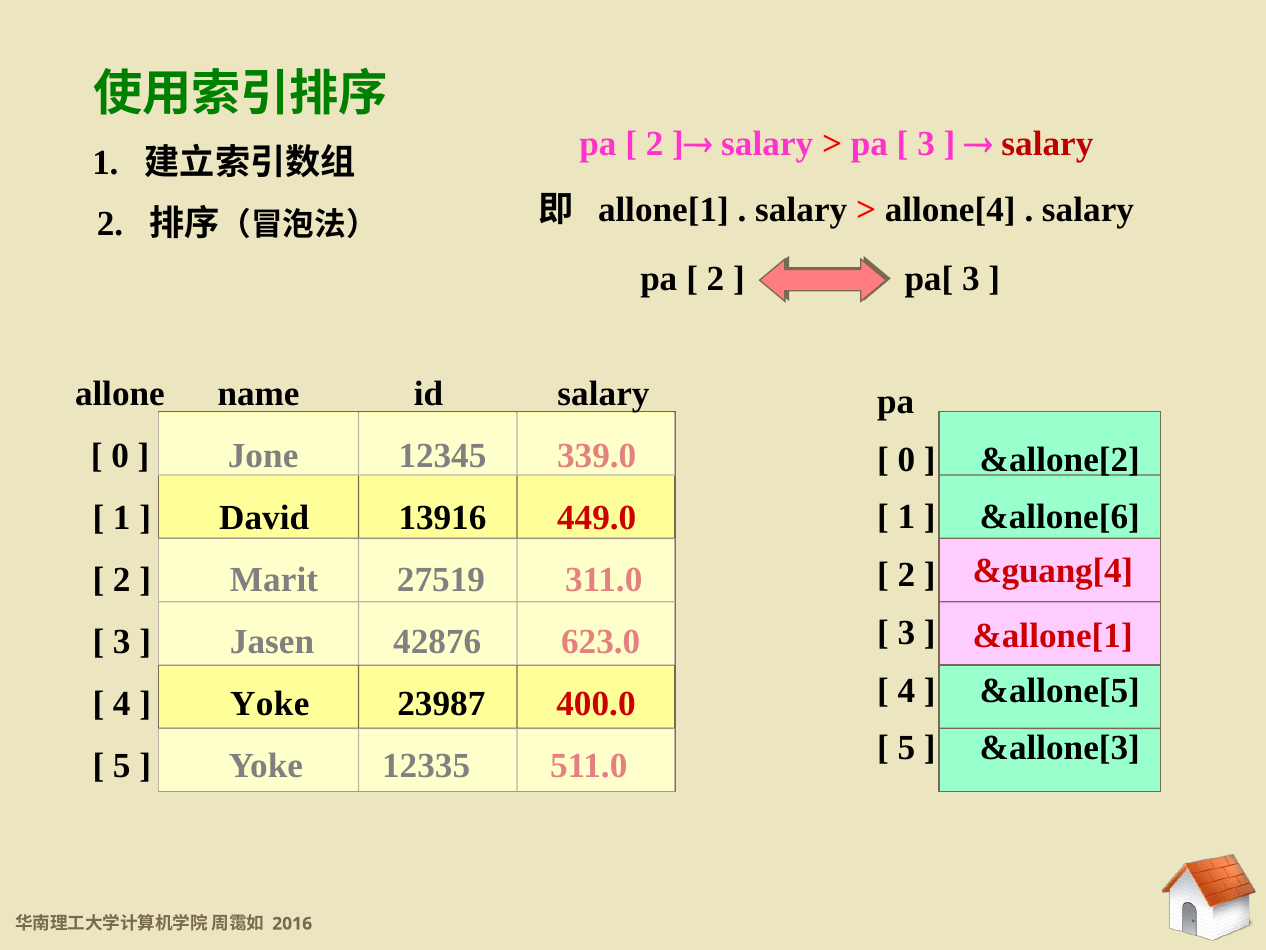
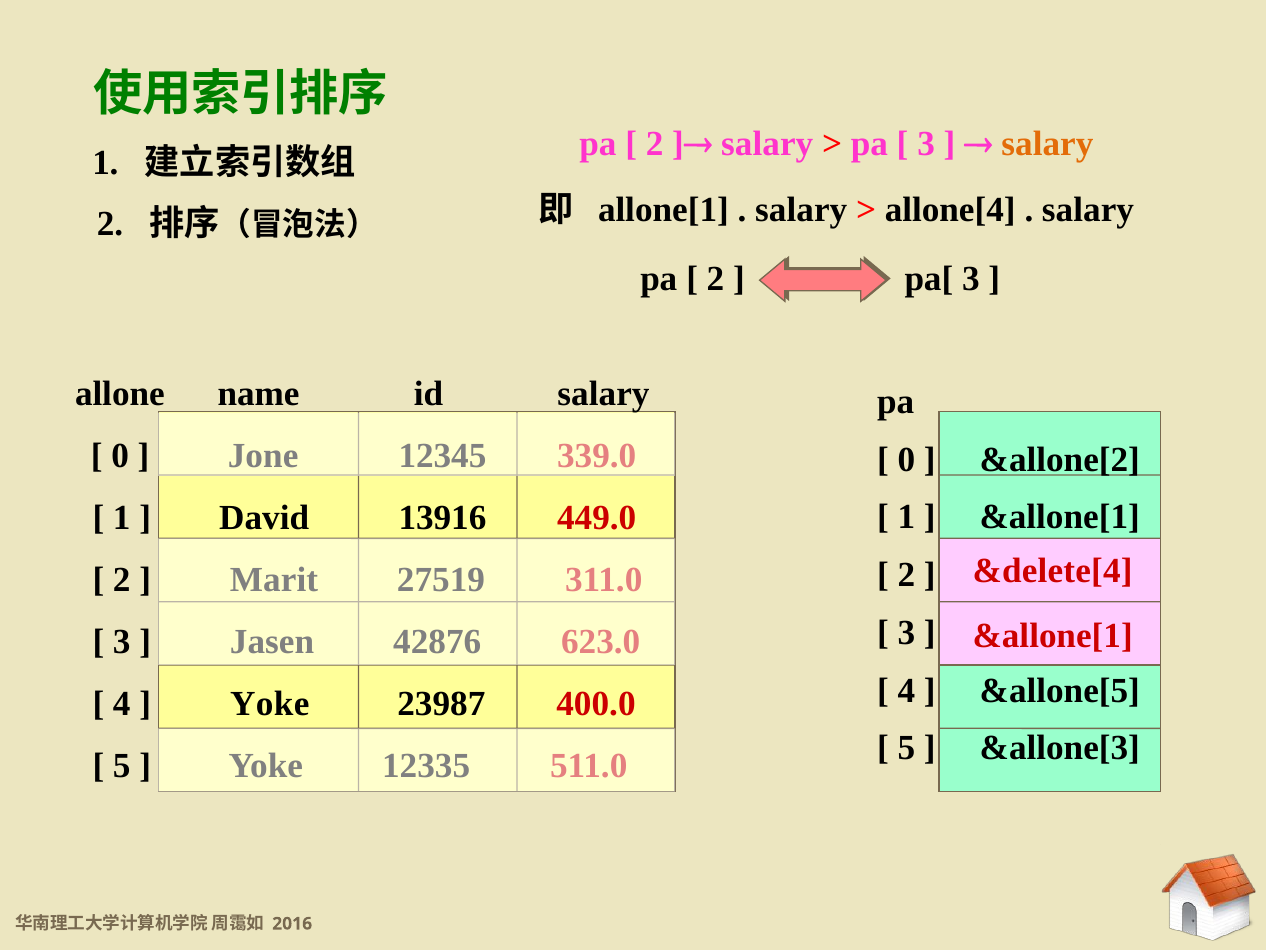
salary colour: red -> orange (1047, 143)
&allone[6: &allone[6 -> &allone[1 (1060, 517)
&guang[4: &guang[4 -> &delete[4 (1053, 570)
